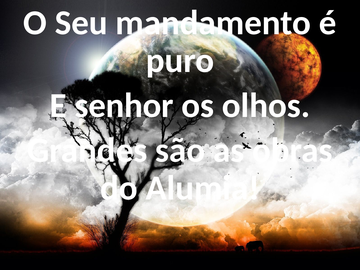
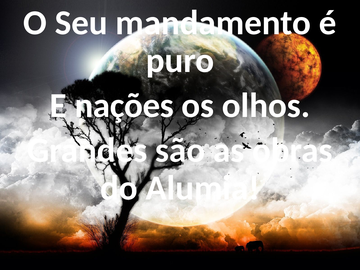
senhor: senhor -> nações (124, 105)
